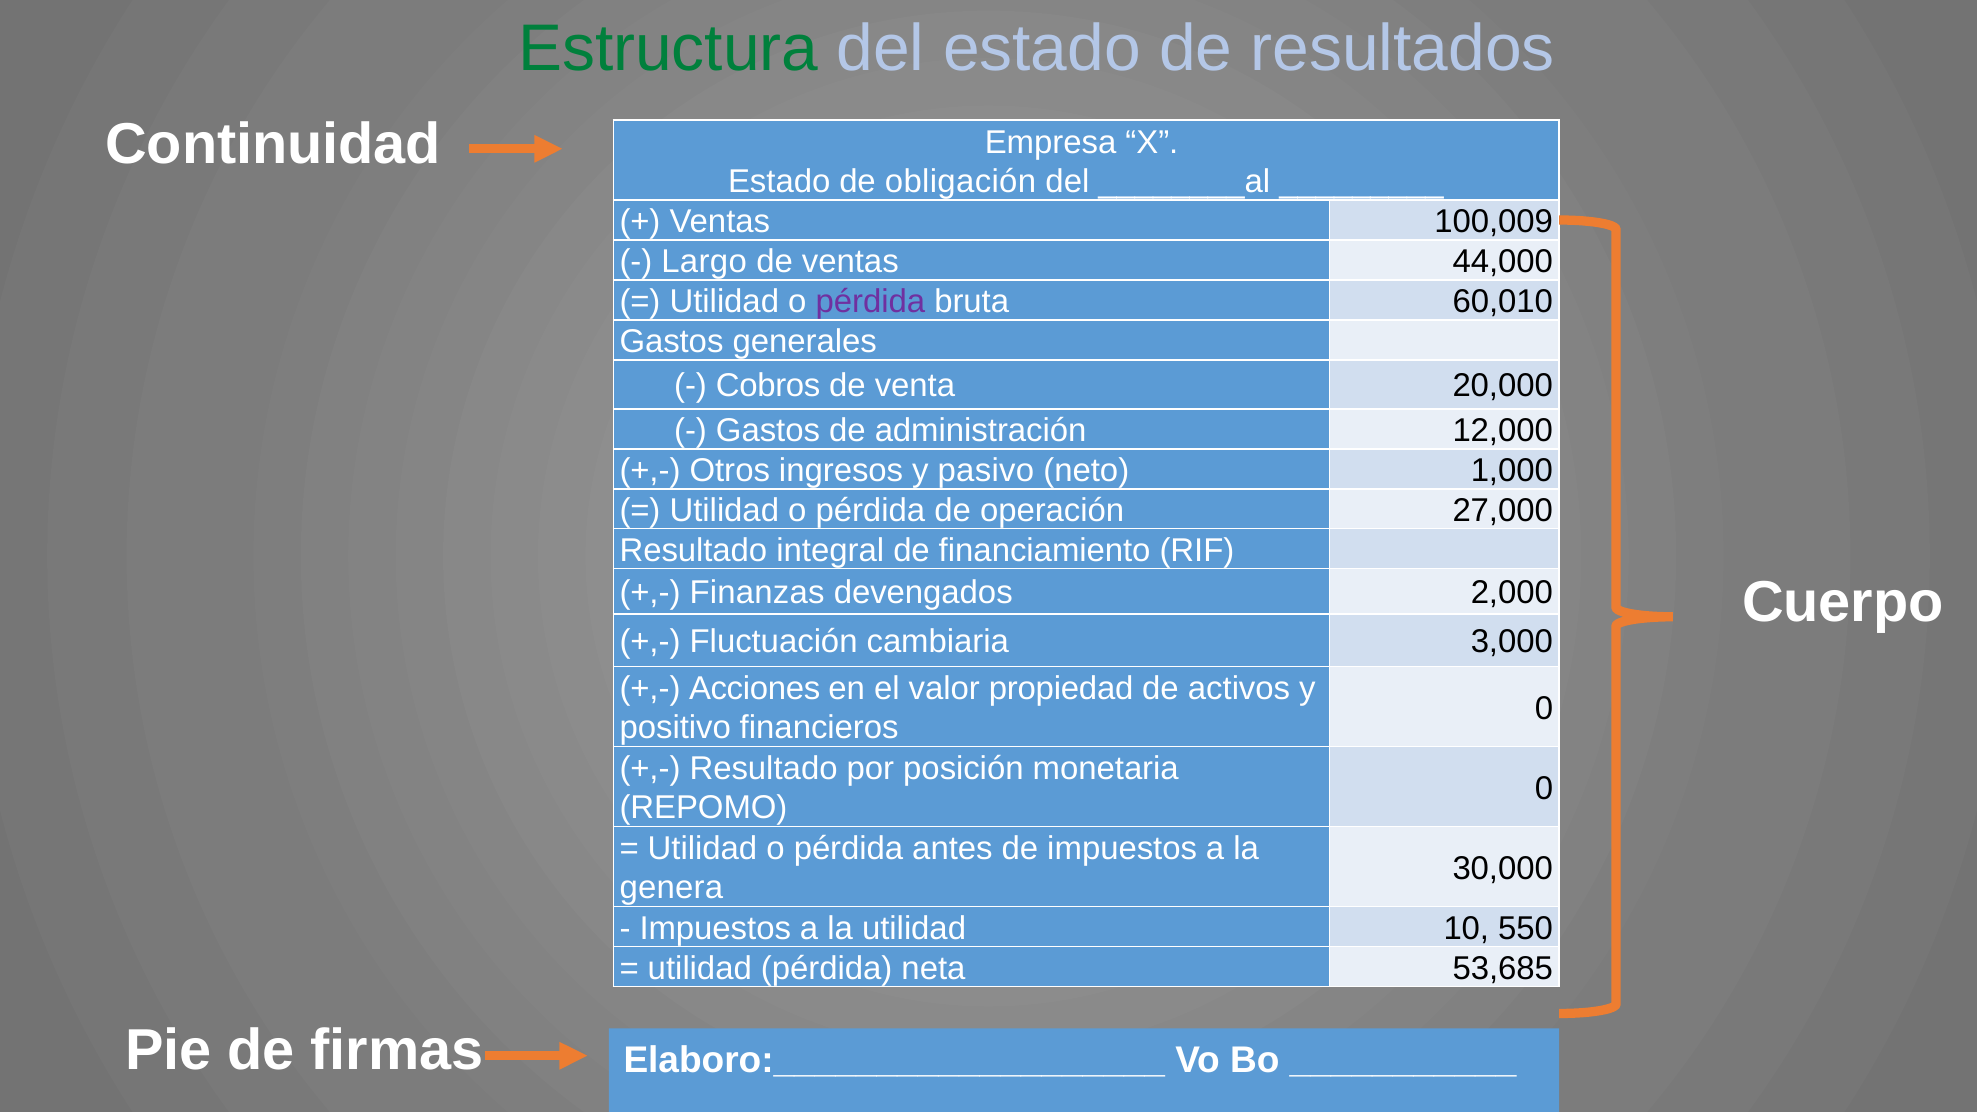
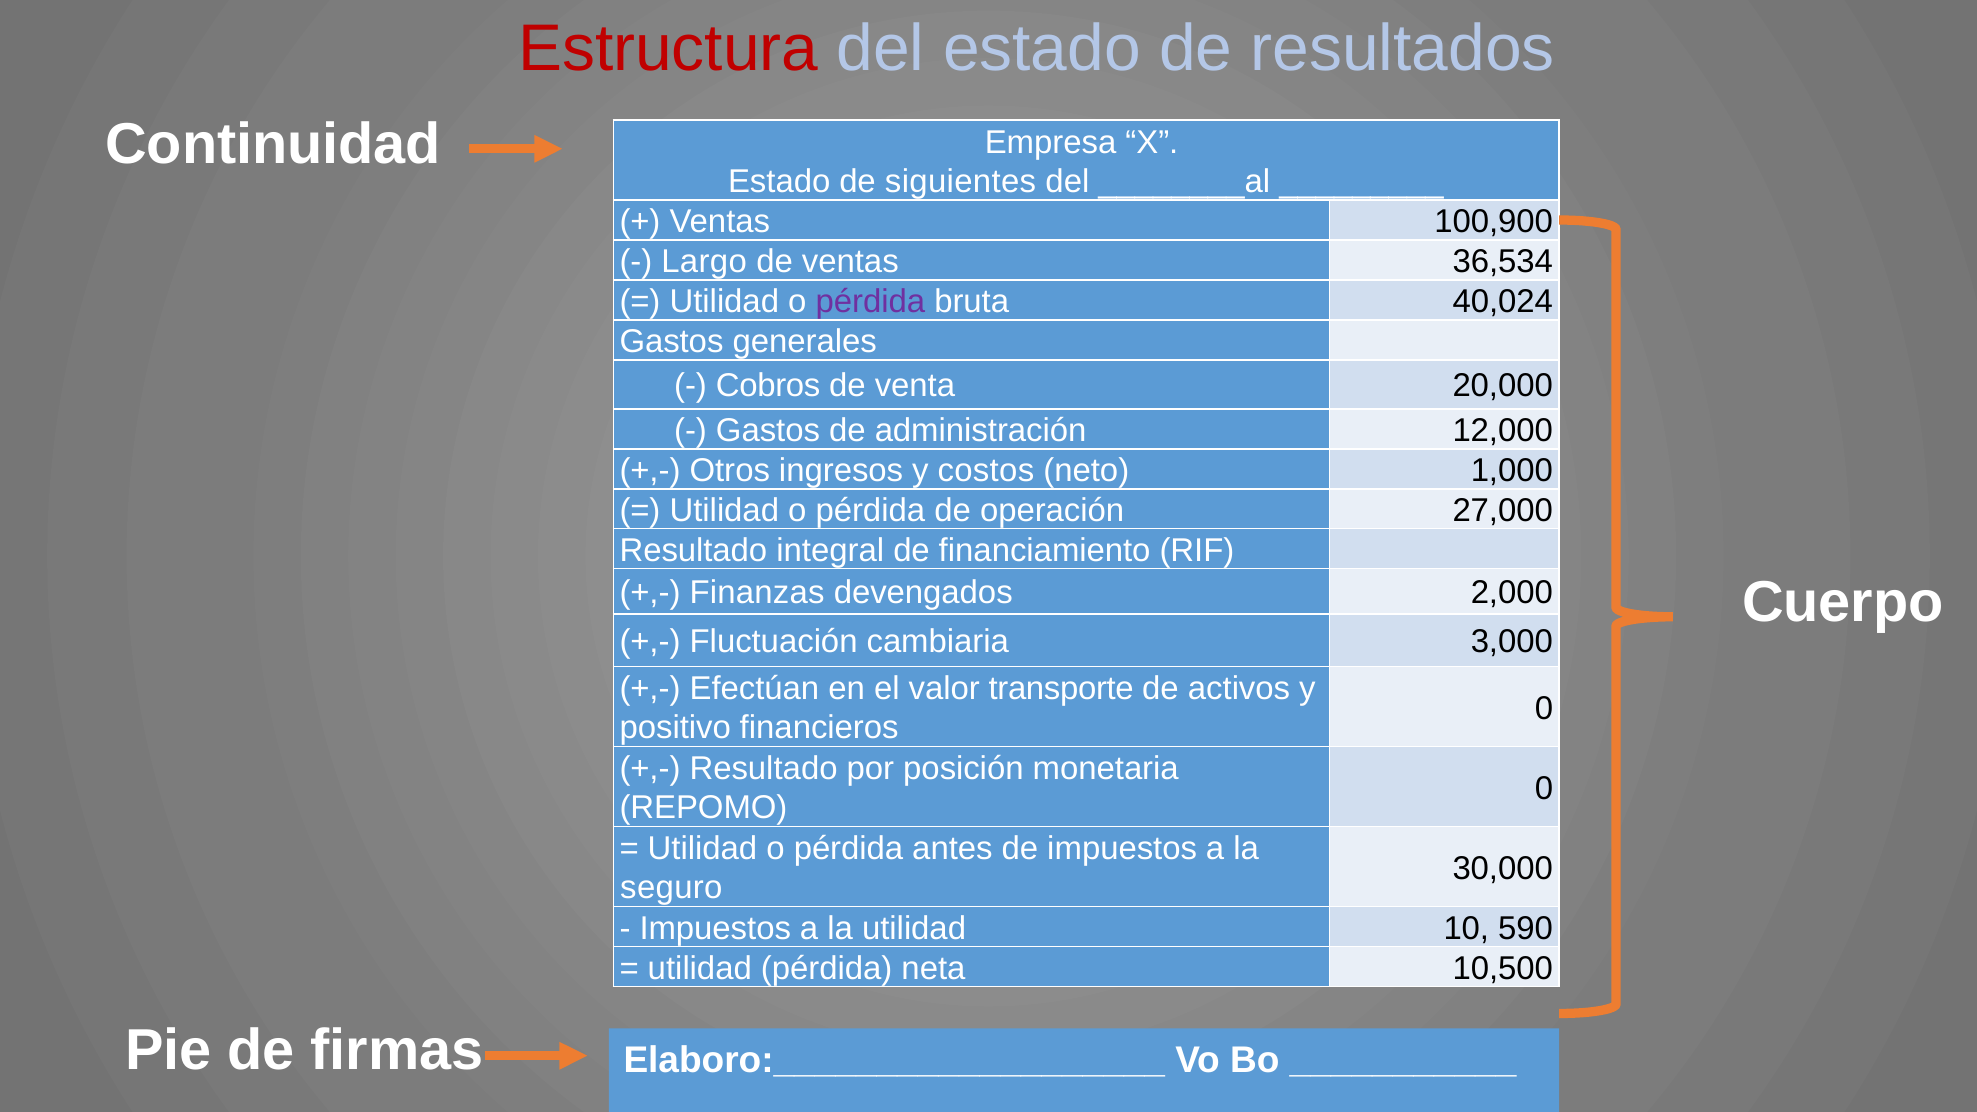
Estructura colour: green -> red (668, 49)
obligación: obligación -> siguientes (961, 182)
100,009: 100,009 -> 100,900 (1494, 222)
44,000: 44,000 -> 36,534 (1503, 262)
60,010: 60,010 -> 40,024 (1503, 302)
pasivo: pasivo -> costos (986, 470)
Acciones: Acciones -> Efectúan (754, 689)
propiedad: propiedad -> transporte (1061, 689)
genera: genera -> seguro (671, 888)
550: 550 -> 590 (1525, 928)
53,685: 53,685 -> 10,500 (1503, 968)
